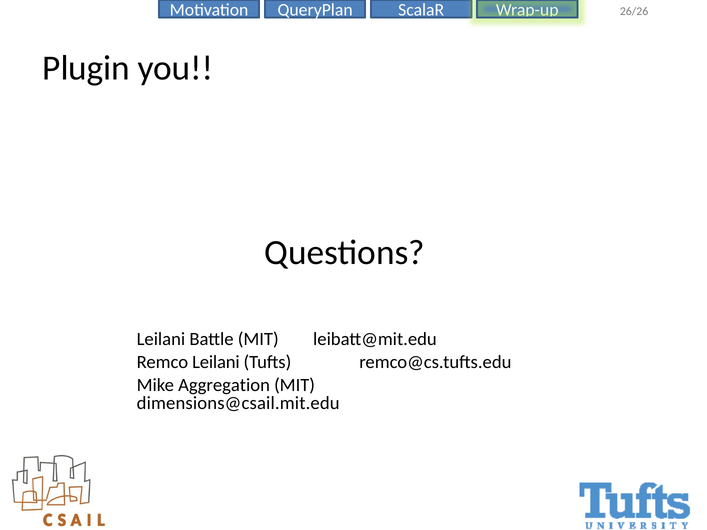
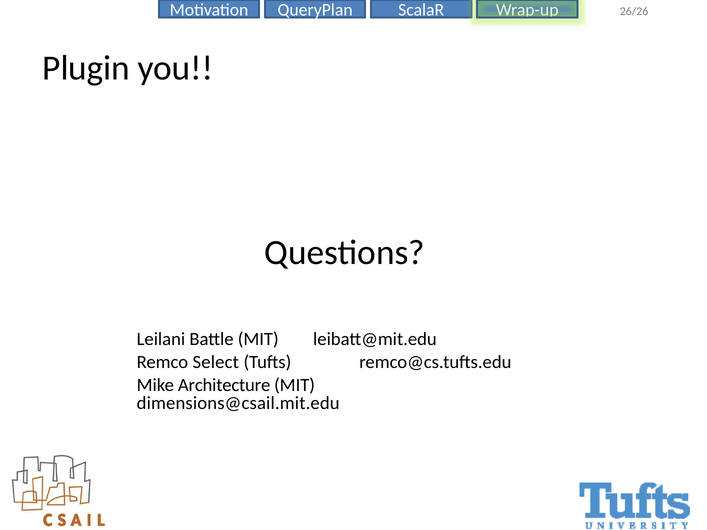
Remco Leilani: Leilani -> Select (216, 362)
Aggregation: Aggregation -> Architecture (224, 385)
